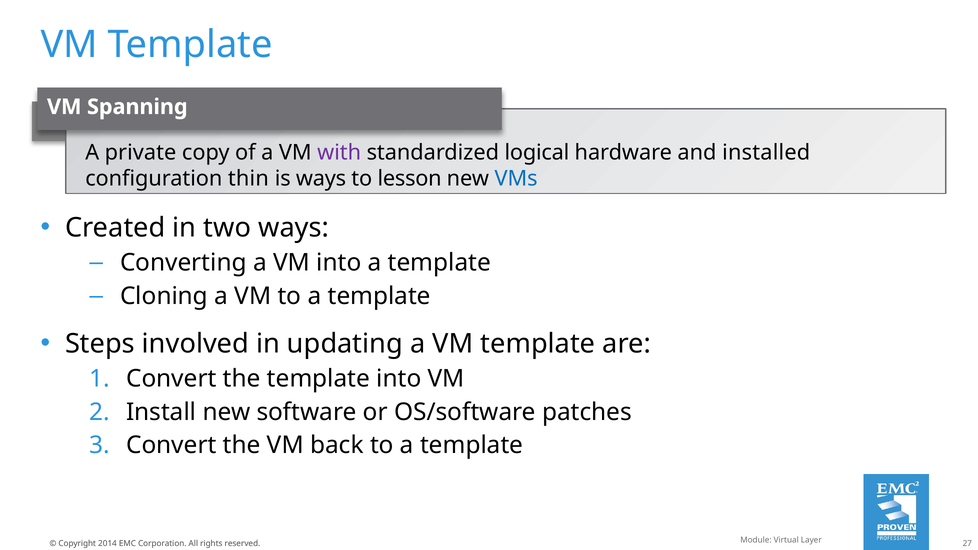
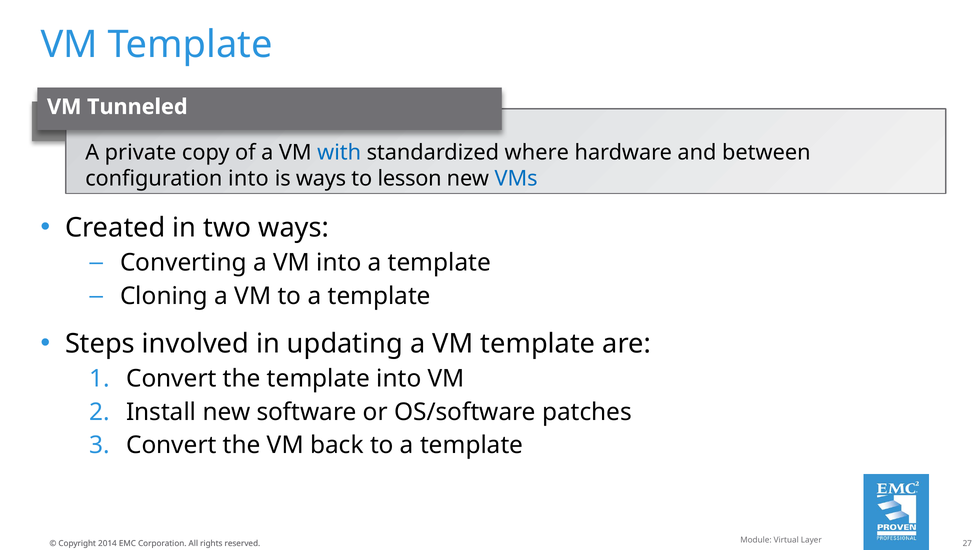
Spanning: Spanning -> Tunneled (137, 107)
with colour: purple -> blue (339, 153)
logical: logical -> where (537, 153)
installed: installed -> between (766, 153)
configuration thin: thin -> into (248, 179)
